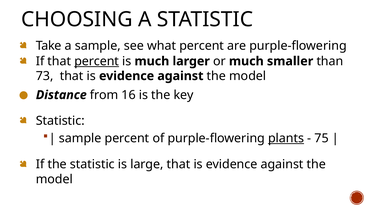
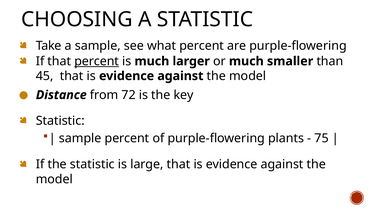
73: 73 -> 45 (45, 76)
16: 16 -> 72 (129, 95)
plants underline: present -> none (286, 139)
